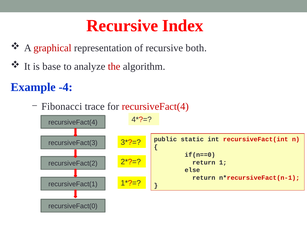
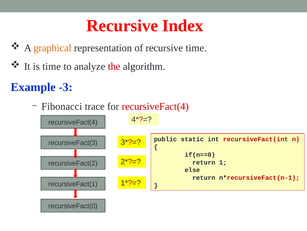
graphical colour: red -> orange (52, 48)
recursive both: both -> time (196, 48)
is base: base -> time (52, 66)
-4: -4 -> -3 (66, 87)
